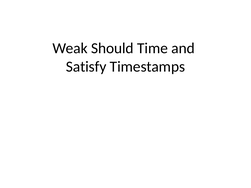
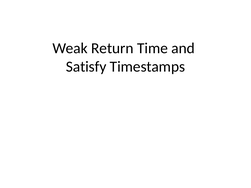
Should: Should -> Return (112, 48)
